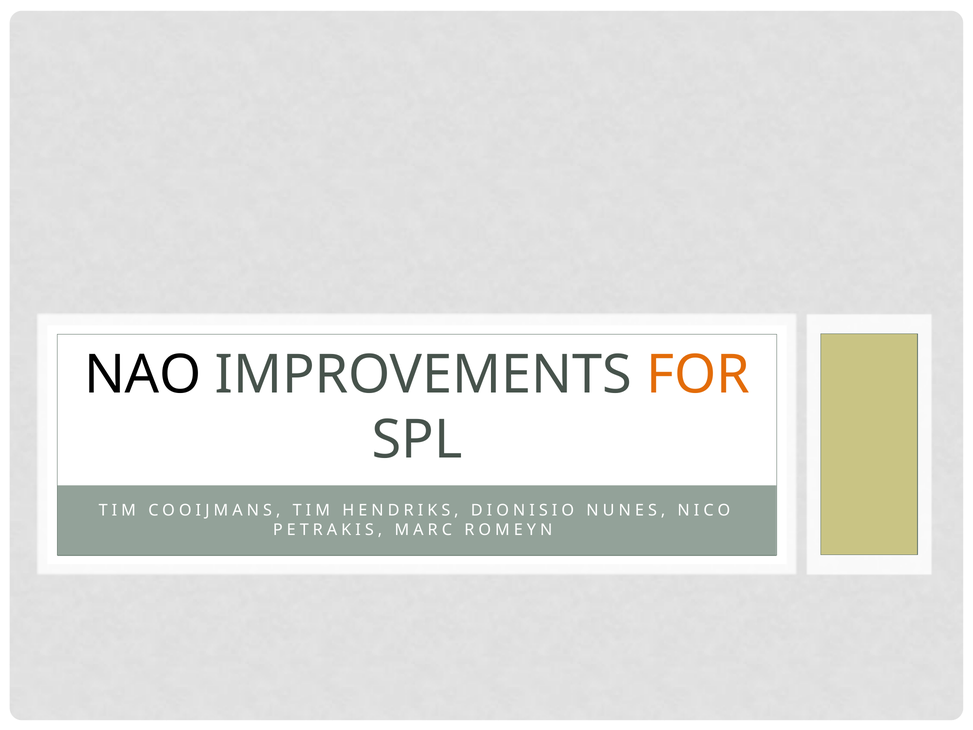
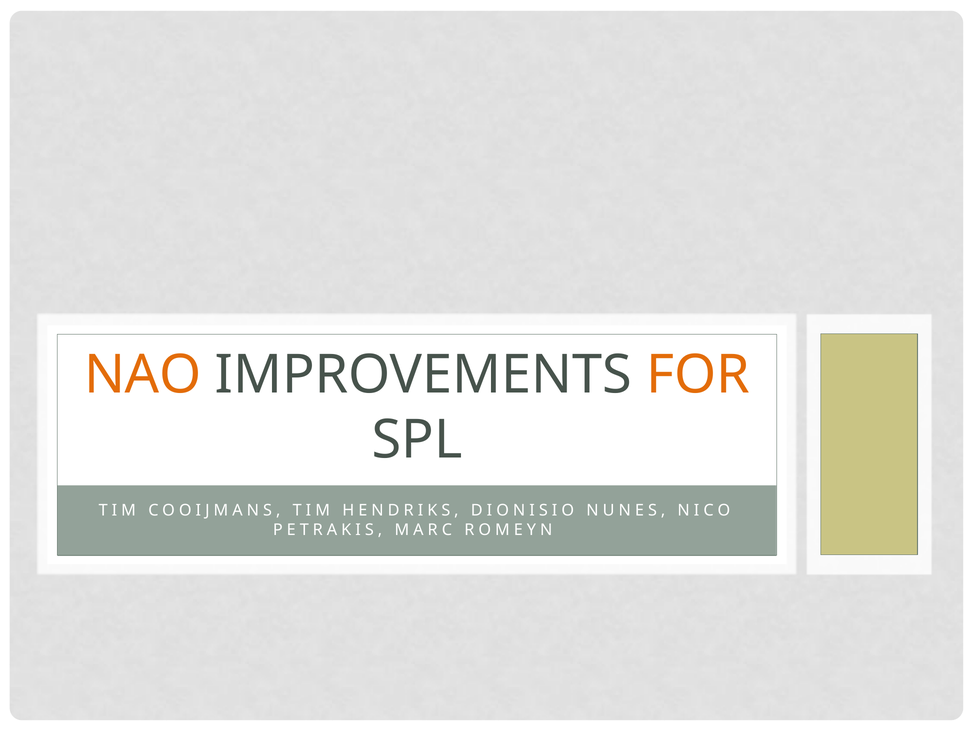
NAO colour: black -> orange (143, 375)
